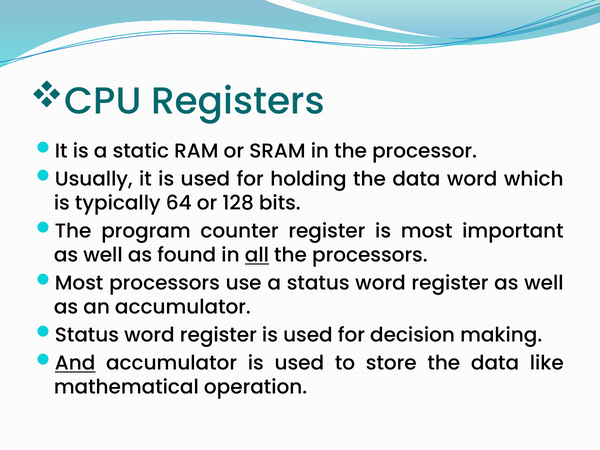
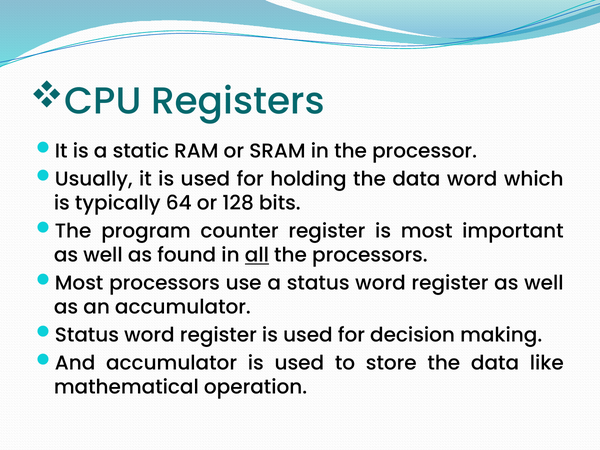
And underline: present -> none (75, 363)
